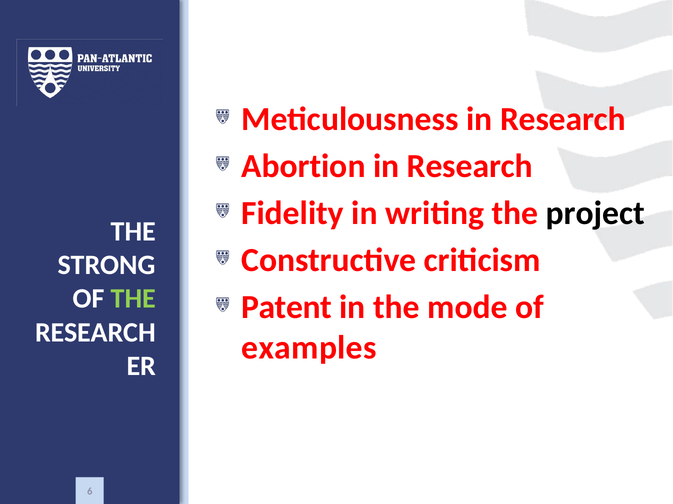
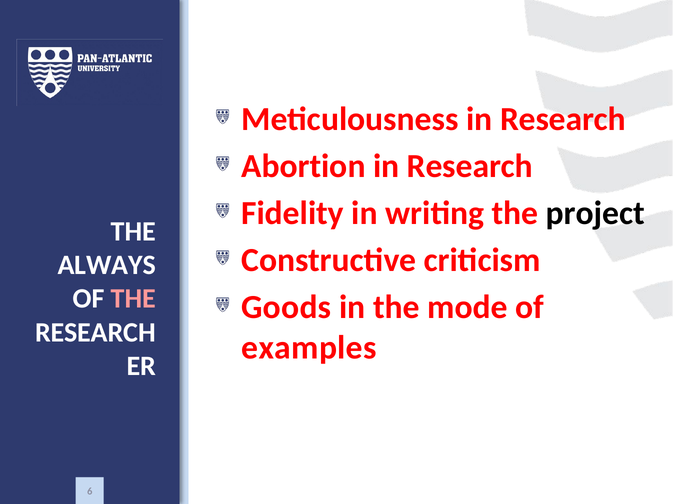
STRONG: STRONG -> ALWAYS (107, 266)
THE colour: light green -> pink (133, 299)
Patent: Patent -> Goods (286, 308)
